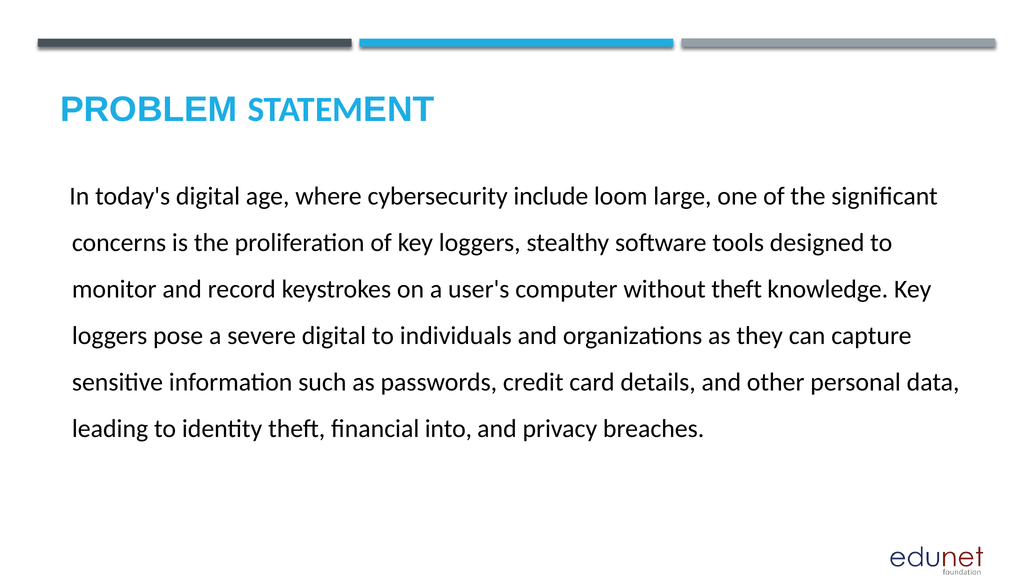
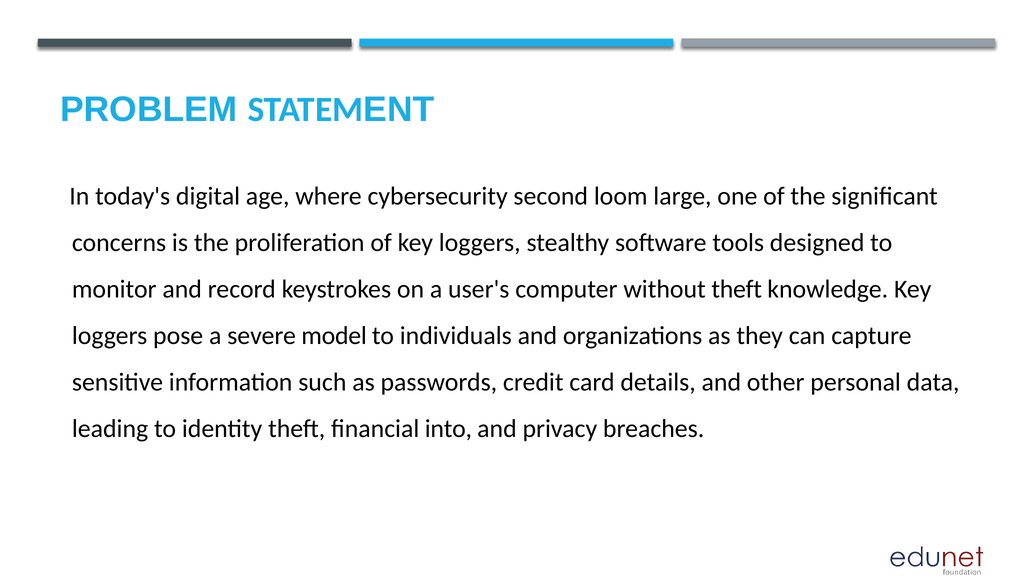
include: include -> second (551, 196)
severe digital: digital -> model (334, 336)
